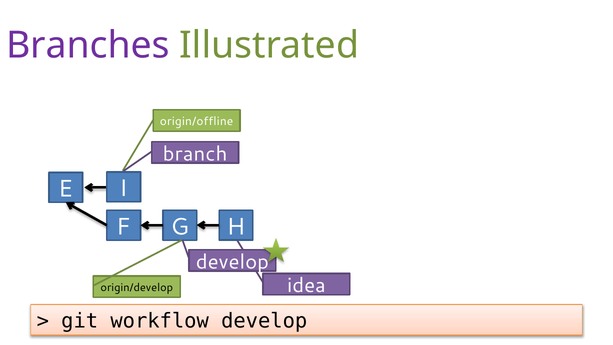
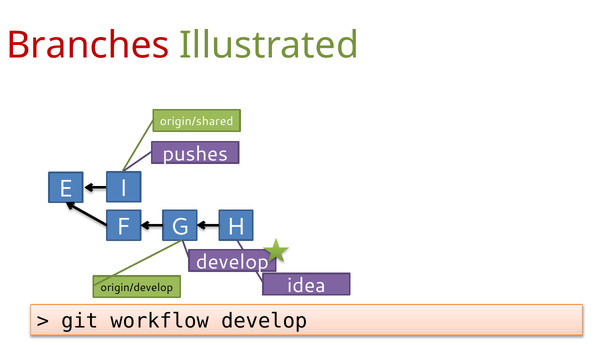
Branches colour: purple -> red (88, 45)
origin/offline: origin/offline -> origin/shared (197, 121)
branch: branch -> pushes (195, 154)
